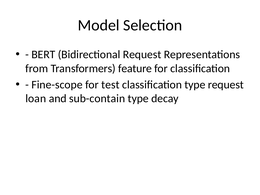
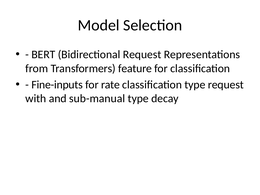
Fine-scope: Fine-scope -> Fine-inputs (57, 85)
test: test -> rate (110, 85)
loan: loan -> with (36, 98)
sub-contain: sub-contain -> sub-manual (97, 98)
